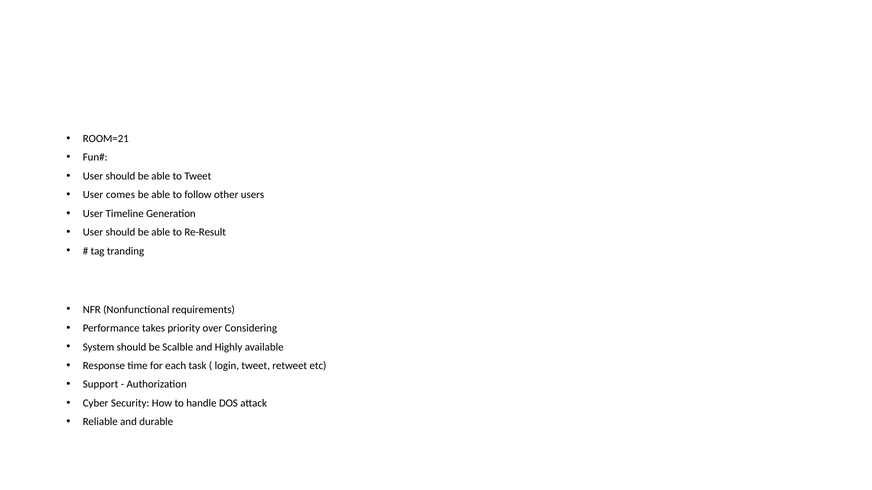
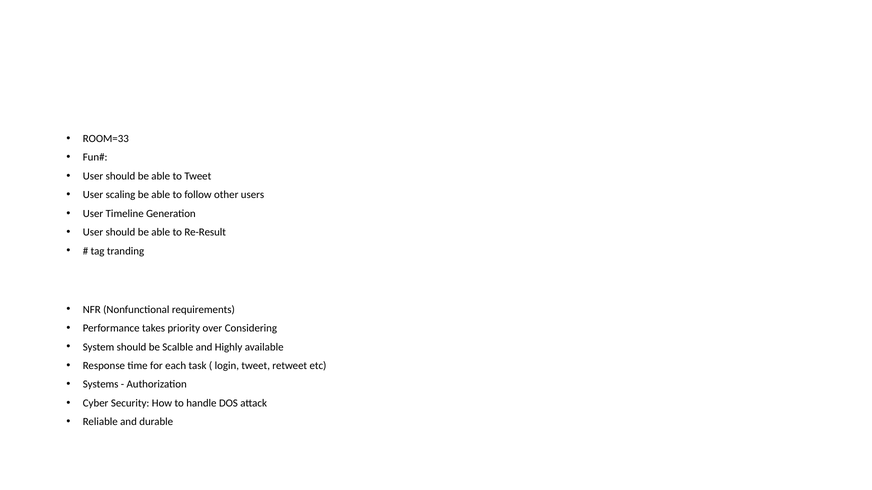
ROOM=21: ROOM=21 -> ROOM=33 (106, 139)
comes: comes -> scaling (121, 195)
Support: Support -> Systems (101, 385)
